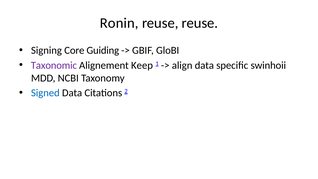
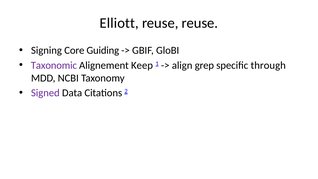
Ronin: Ronin -> Elliott (119, 23)
align data: data -> grep (204, 65)
swinhoii: swinhoii -> through (268, 65)
Signed colour: blue -> purple (45, 93)
